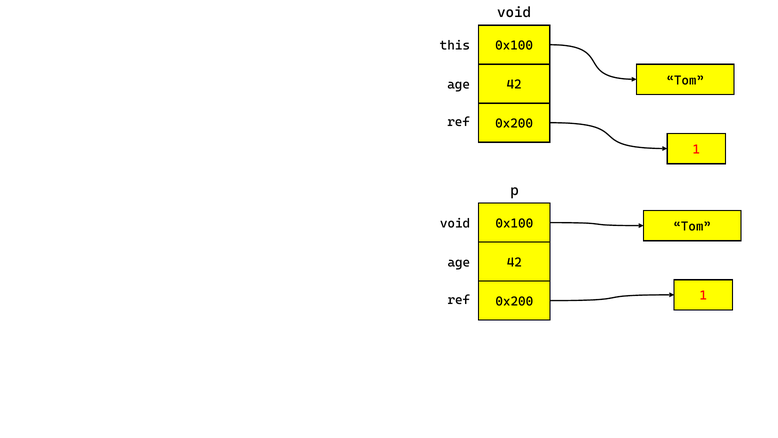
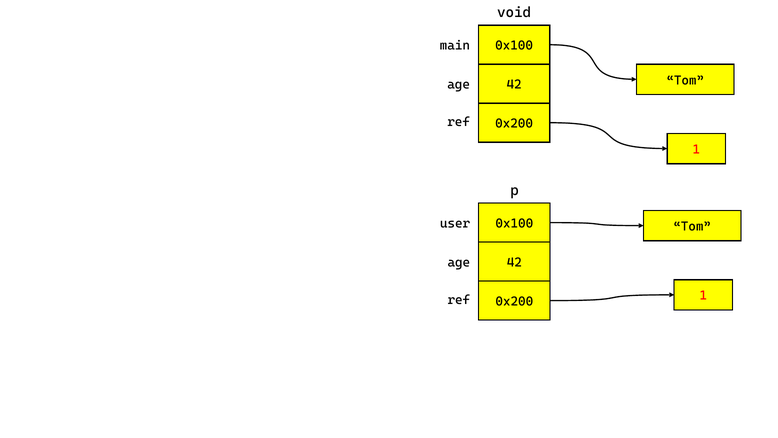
this: this -> main (455, 45)
void: void -> user (455, 223)
